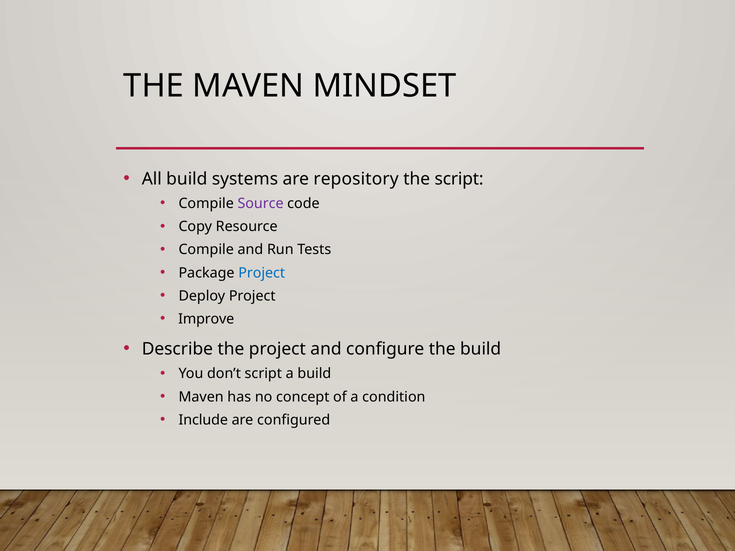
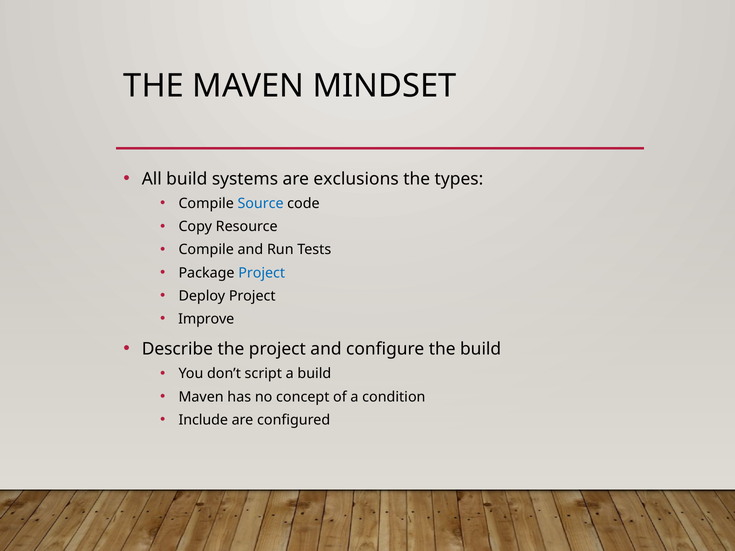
repository: repository -> exclusions (356, 179)
the script: script -> types (459, 179)
Source colour: purple -> blue (261, 204)
